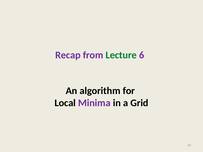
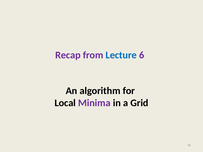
Lecture colour: green -> blue (121, 55)
